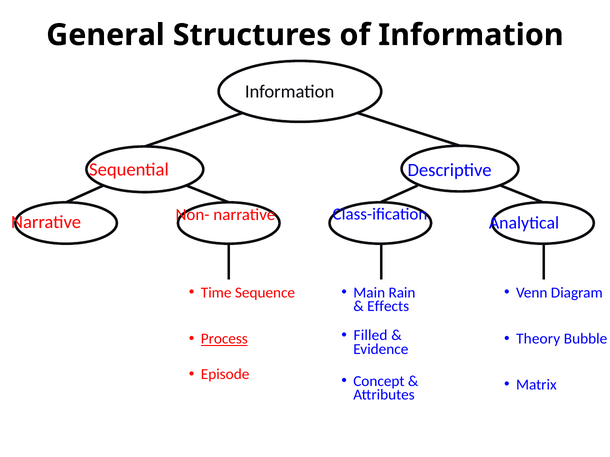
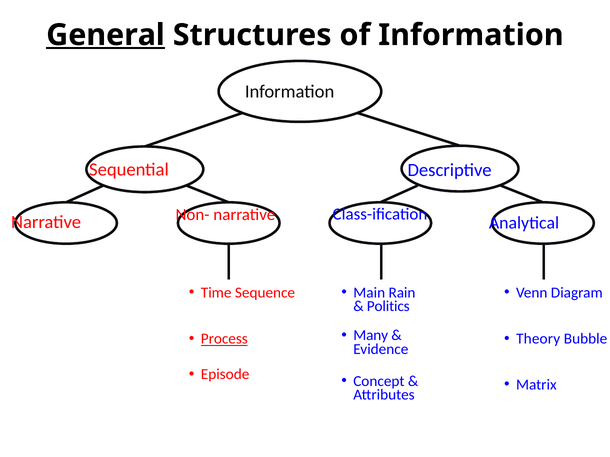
General underline: none -> present (106, 35)
Effects: Effects -> Politics (388, 307)
Filled: Filled -> Many (371, 336)
